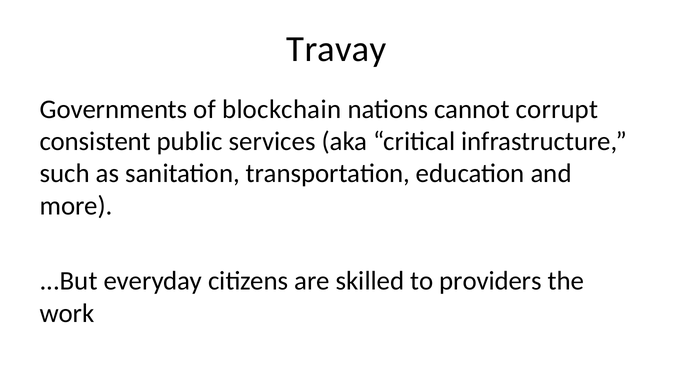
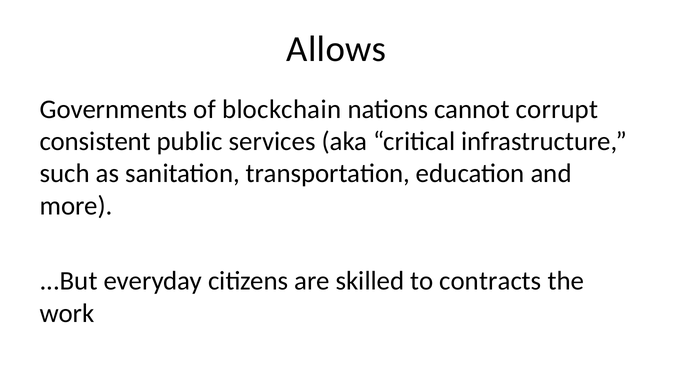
Travay: Travay -> Allows (336, 49)
providers: providers -> contracts (490, 281)
